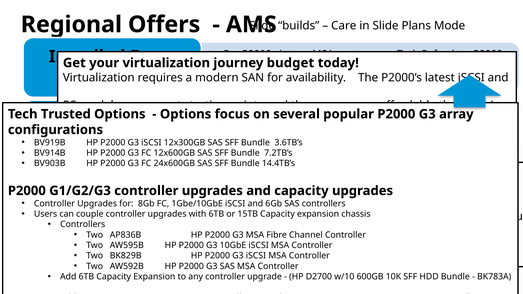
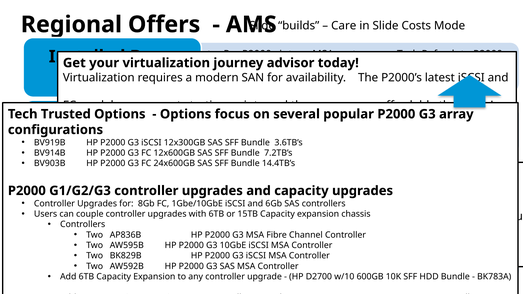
Plans: Plans -> Costs (416, 26)
budget: budget -> advisor (291, 63)
